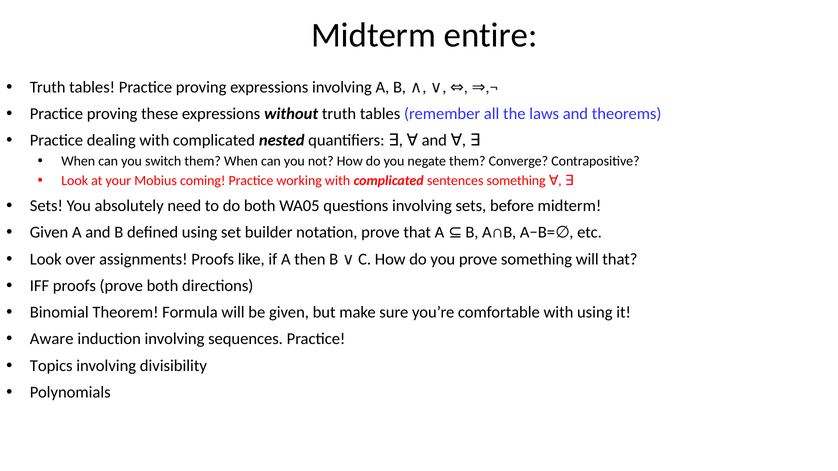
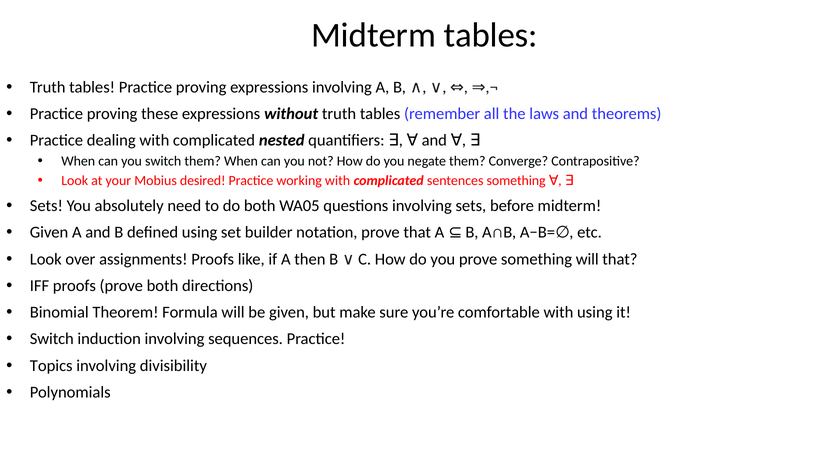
Midterm entire: entire -> tables (491, 35)
coming: coming -> desired (203, 181)
Aware: Aware -> Switch (52, 339)
